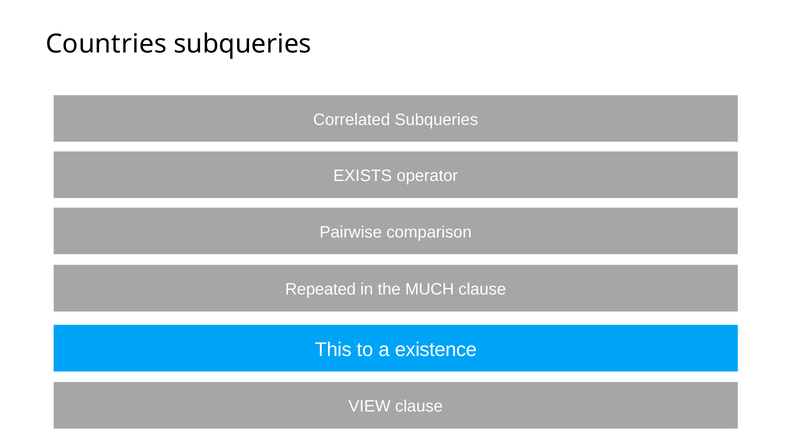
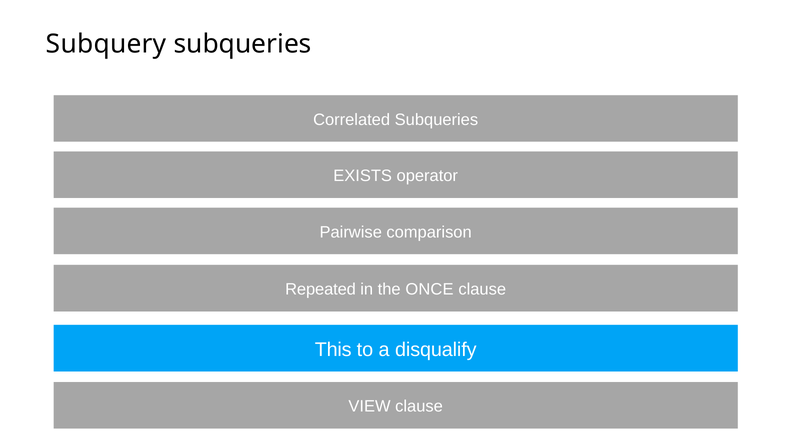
Countries: Countries -> Subquery (106, 44)
MUCH: MUCH -> ONCE (429, 289)
existence: existence -> disqualify (436, 349)
